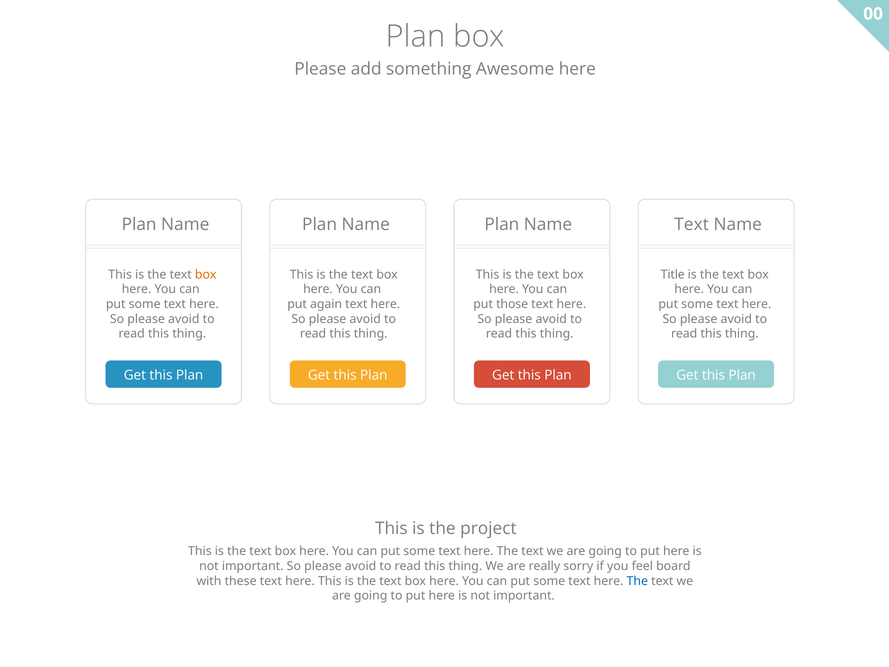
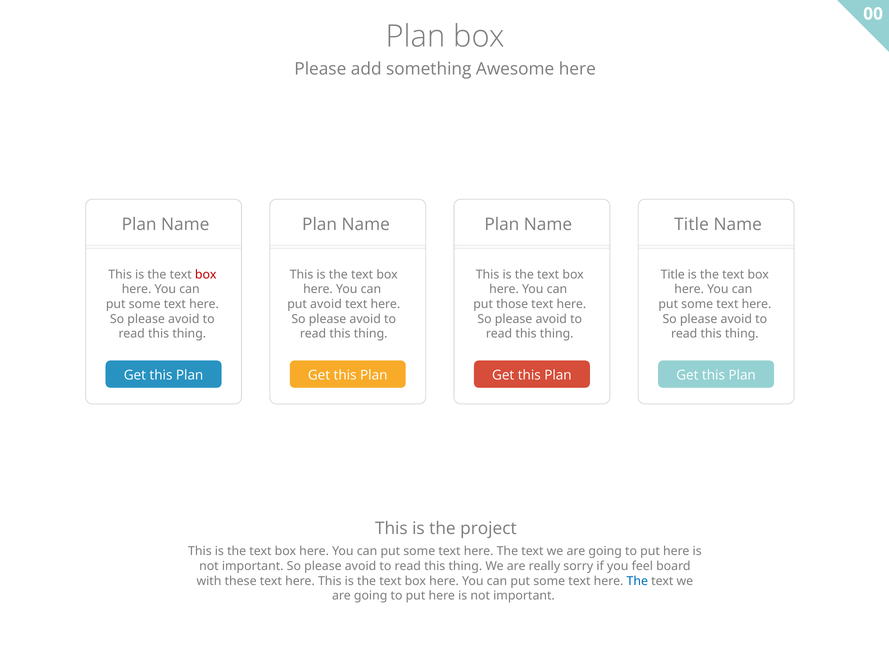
Text: Text -> Title (692, 224)
box colour: orange -> red (206, 274)
put again: again -> avoid (326, 304)
